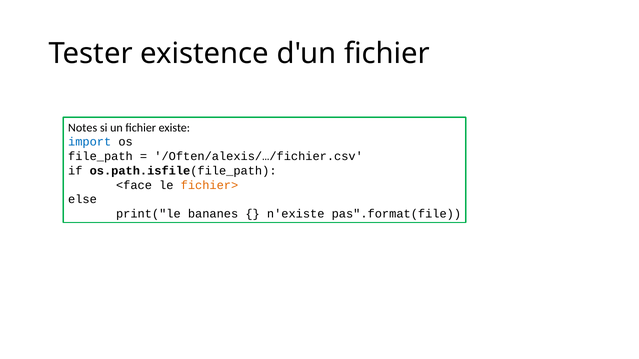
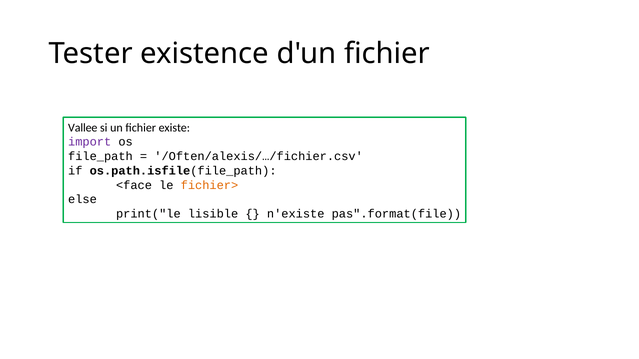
Notes: Notes -> Vallee (83, 128)
import colour: blue -> purple (90, 142)
bananes: bananes -> lisible (213, 214)
